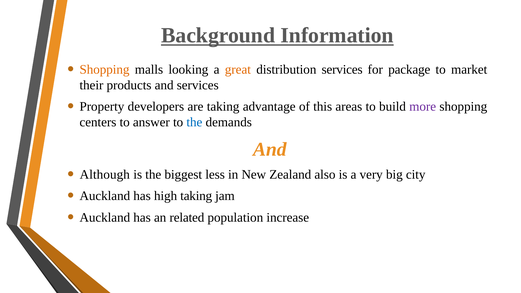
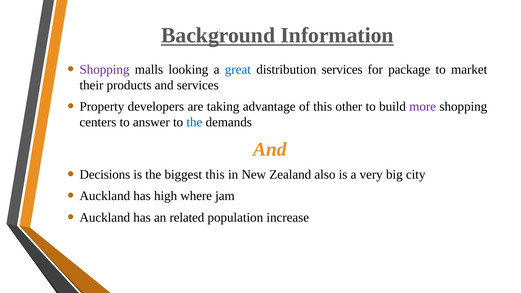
Shopping colour: orange -> purple (105, 70)
great colour: orange -> blue (238, 70)
areas: areas -> other (349, 107)
Although: Although -> Decisions (105, 174)
biggest less: less -> this (215, 174)
high taking: taking -> where (196, 196)
